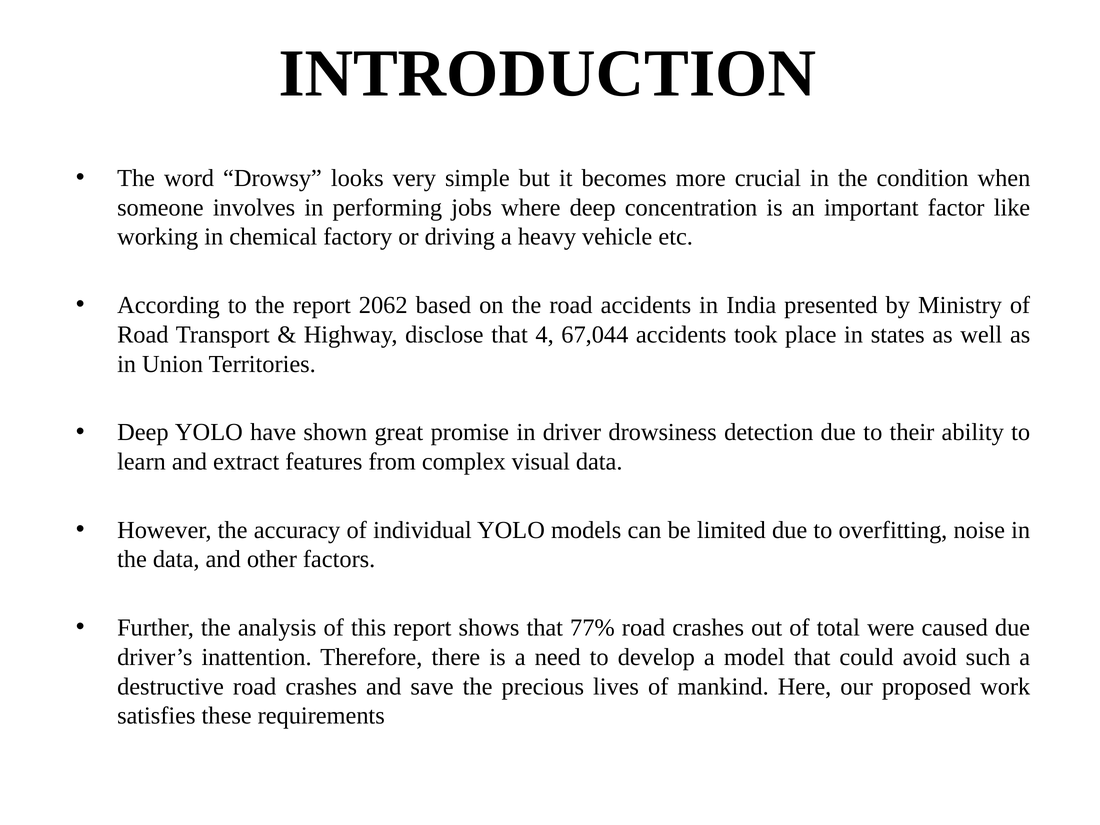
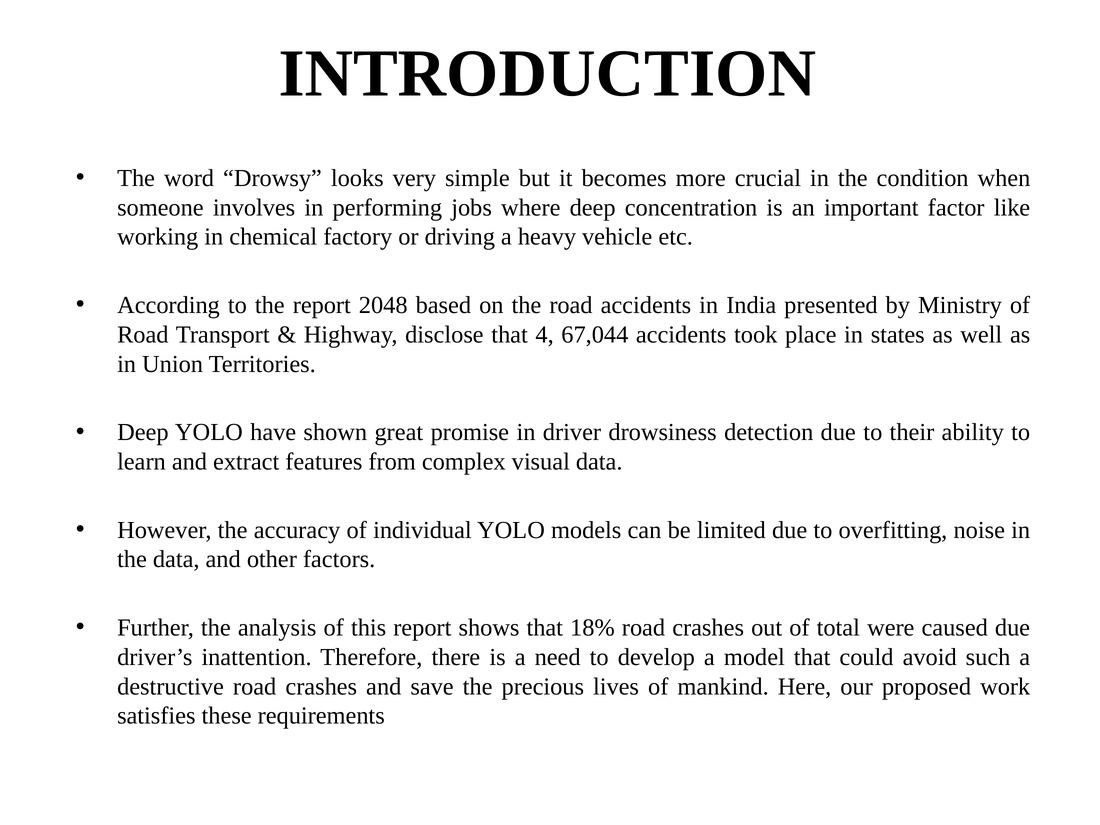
2062: 2062 -> 2048 (383, 305)
77%: 77% -> 18% (592, 628)
